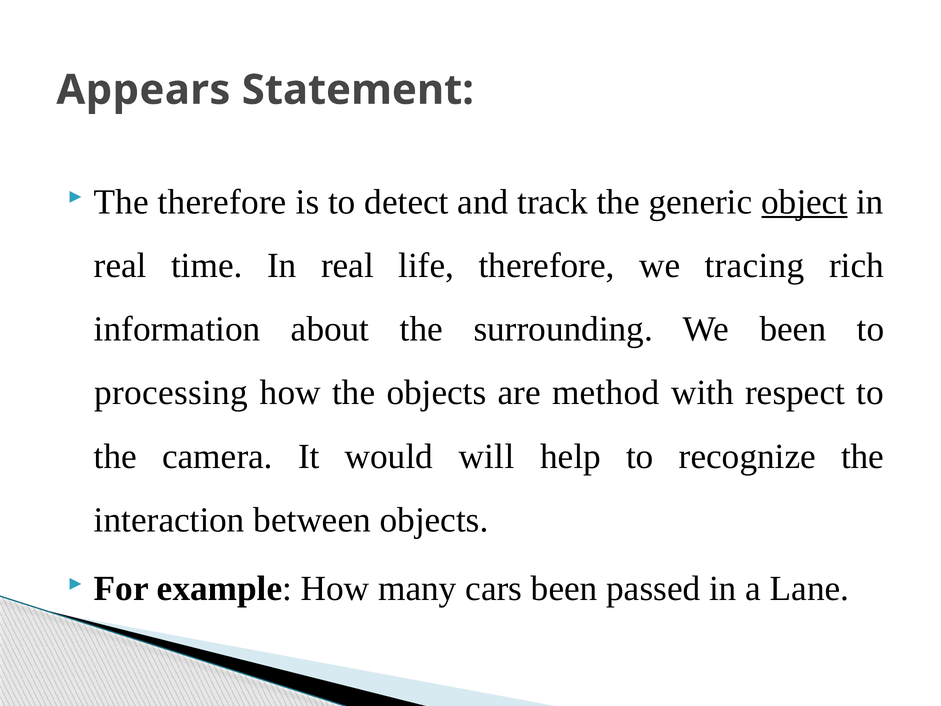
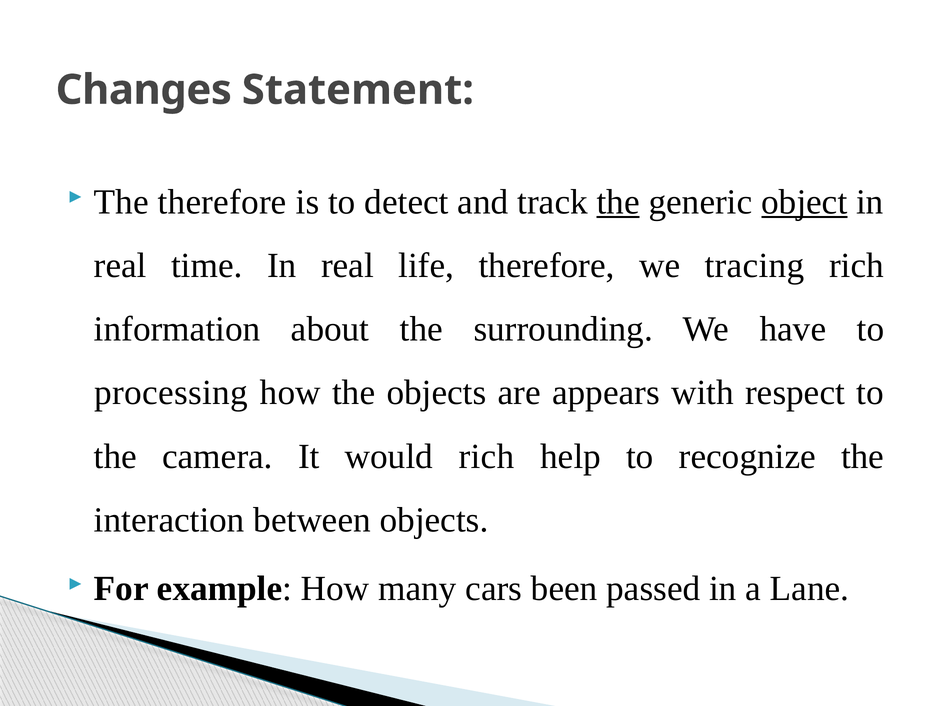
Appears: Appears -> Changes (144, 90)
the underline: none -> present (618, 202)
We been: been -> have (793, 329)
method: method -> appears (606, 393)
would will: will -> rich (486, 456)
